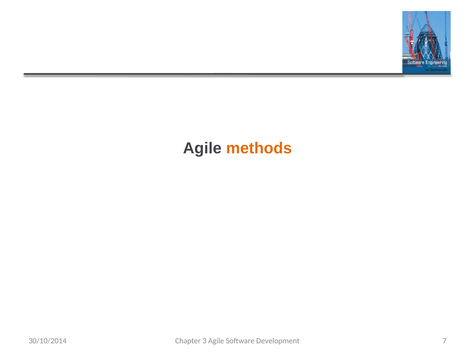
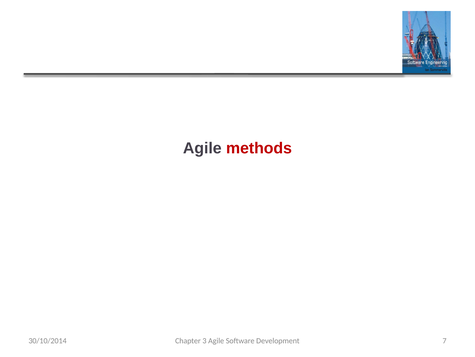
methods colour: orange -> red (259, 148)
